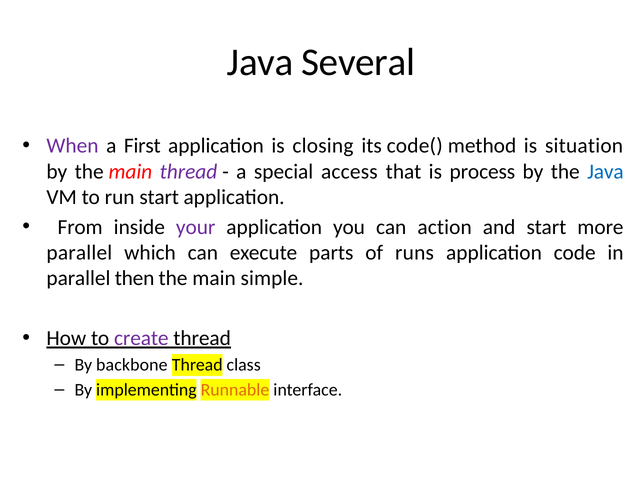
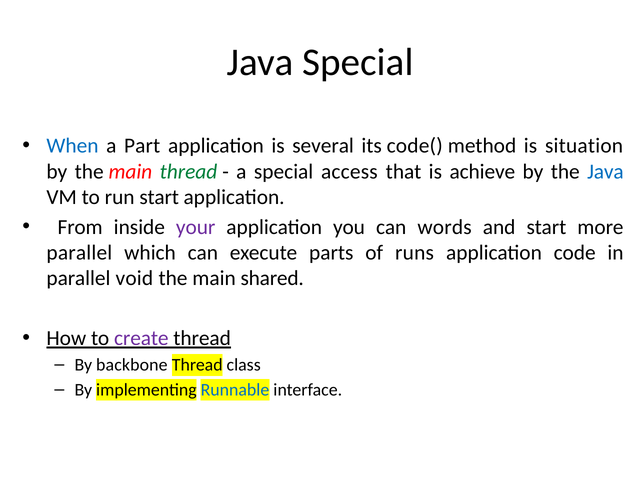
Java Several: Several -> Special (358, 62)
When colour: purple -> blue (73, 146)
First: First -> Part (142, 146)
closing: closing -> several (323, 146)
thread colour: purple -> green (188, 171)
process: process -> achieve (482, 171)
action: action -> words (445, 227)
then: then -> void (134, 278)
simple: simple -> shared (272, 278)
Runnable colour: orange -> blue (235, 390)
